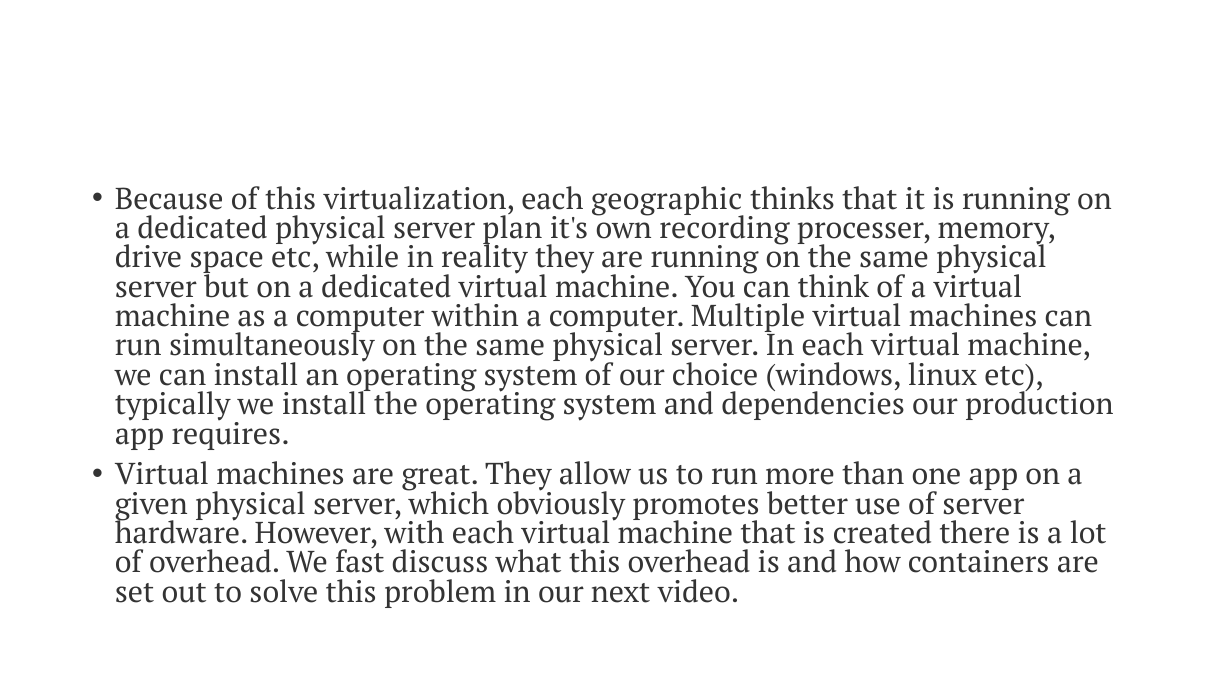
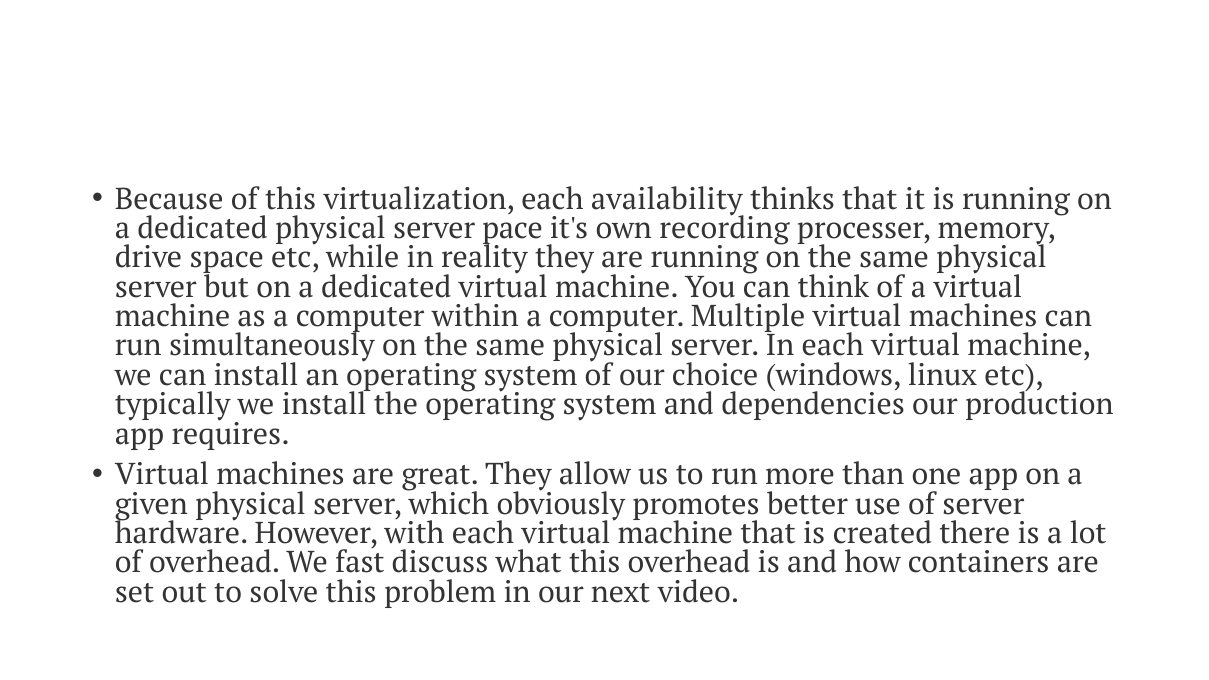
geographic: geographic -> availability (667, 199)
plan: plan -> pace (513, 228)
